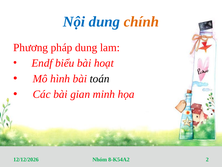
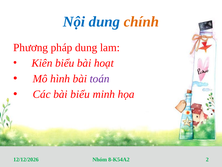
Endf: Endf -> Kiên (42, 63)
toán colour: black -> purple (100, 78)
bài gian: gian -> biểu (80, 94)
